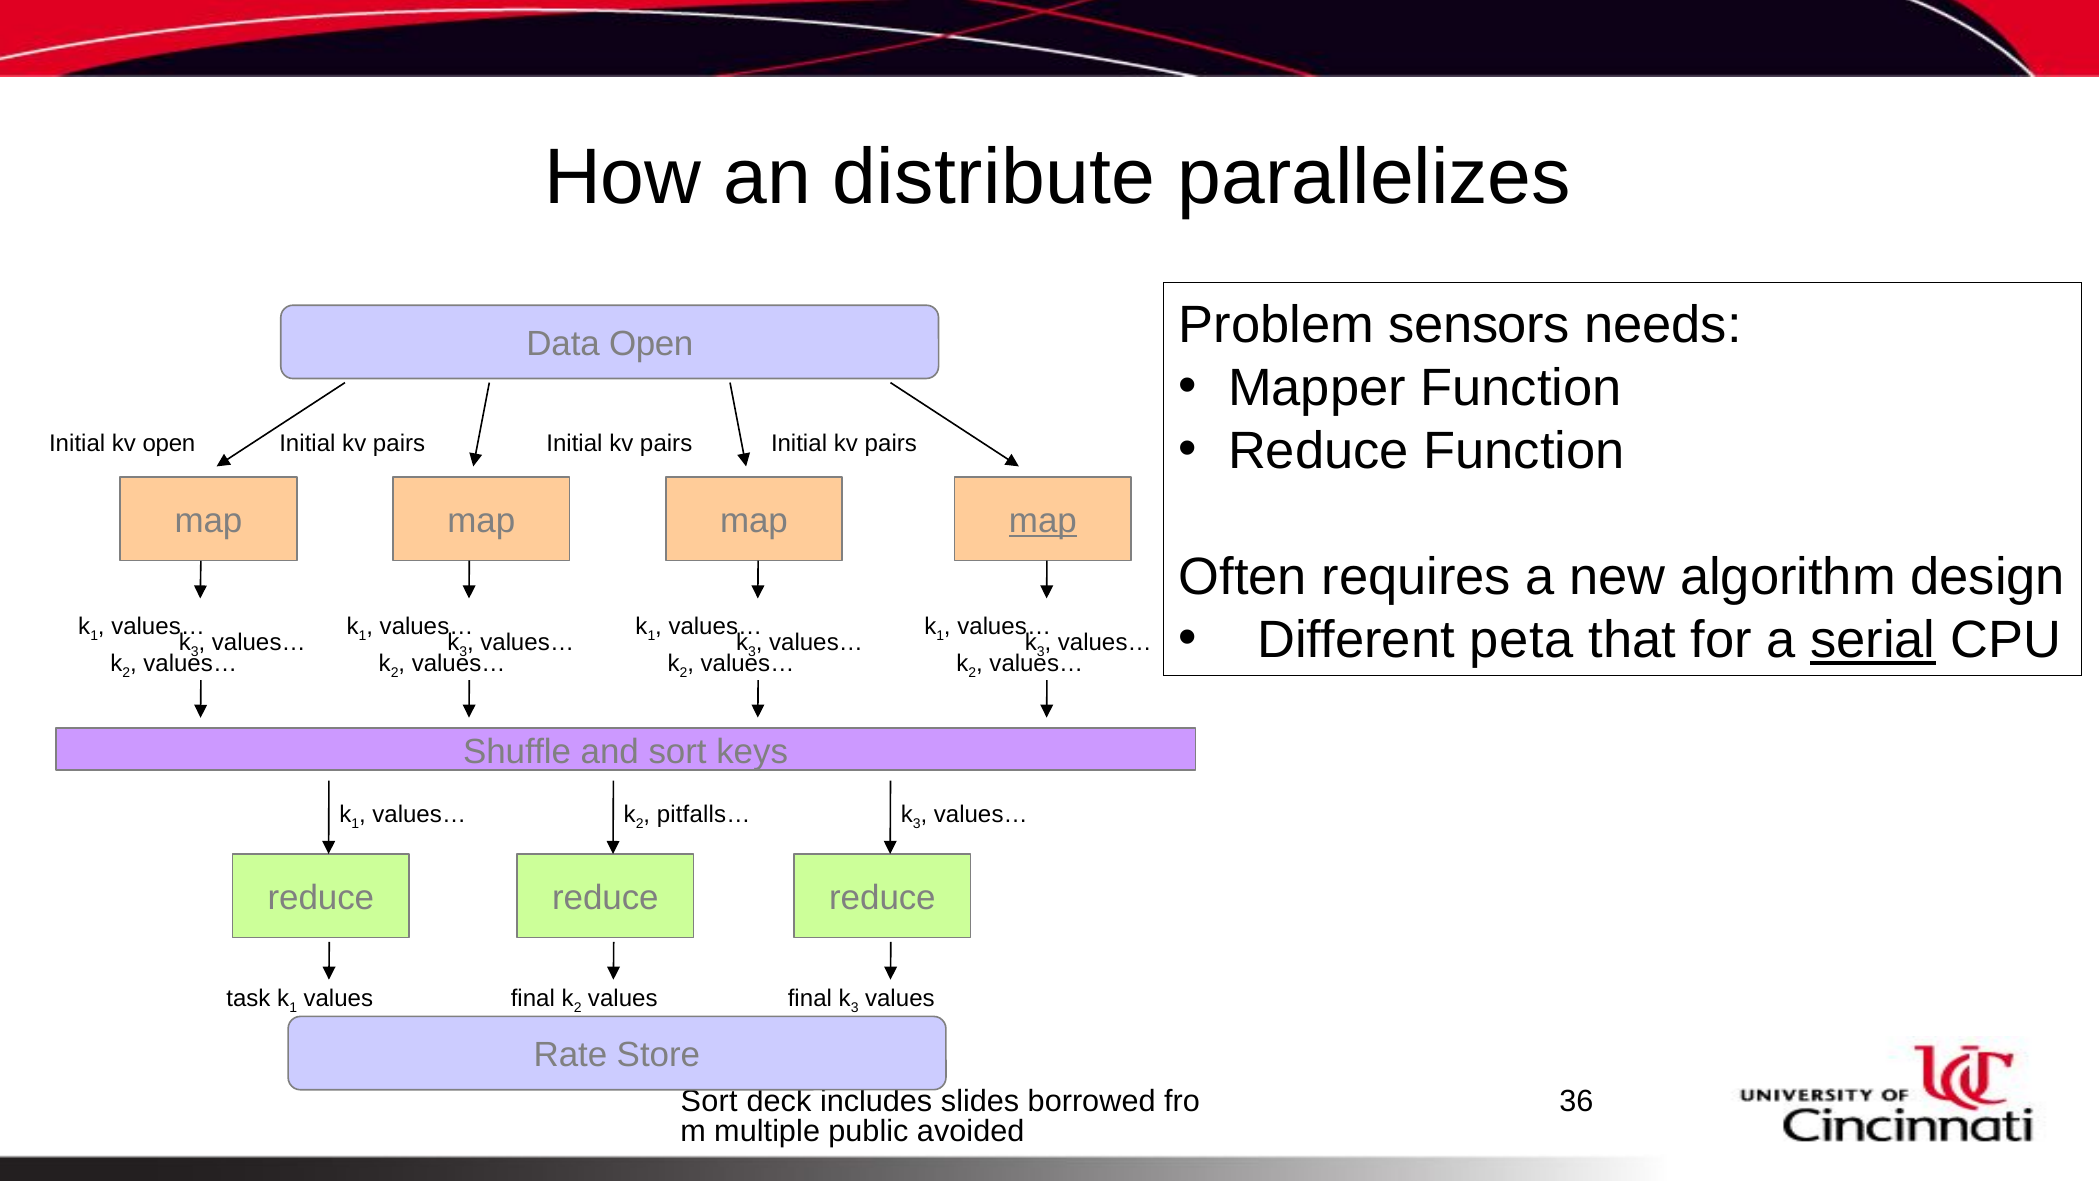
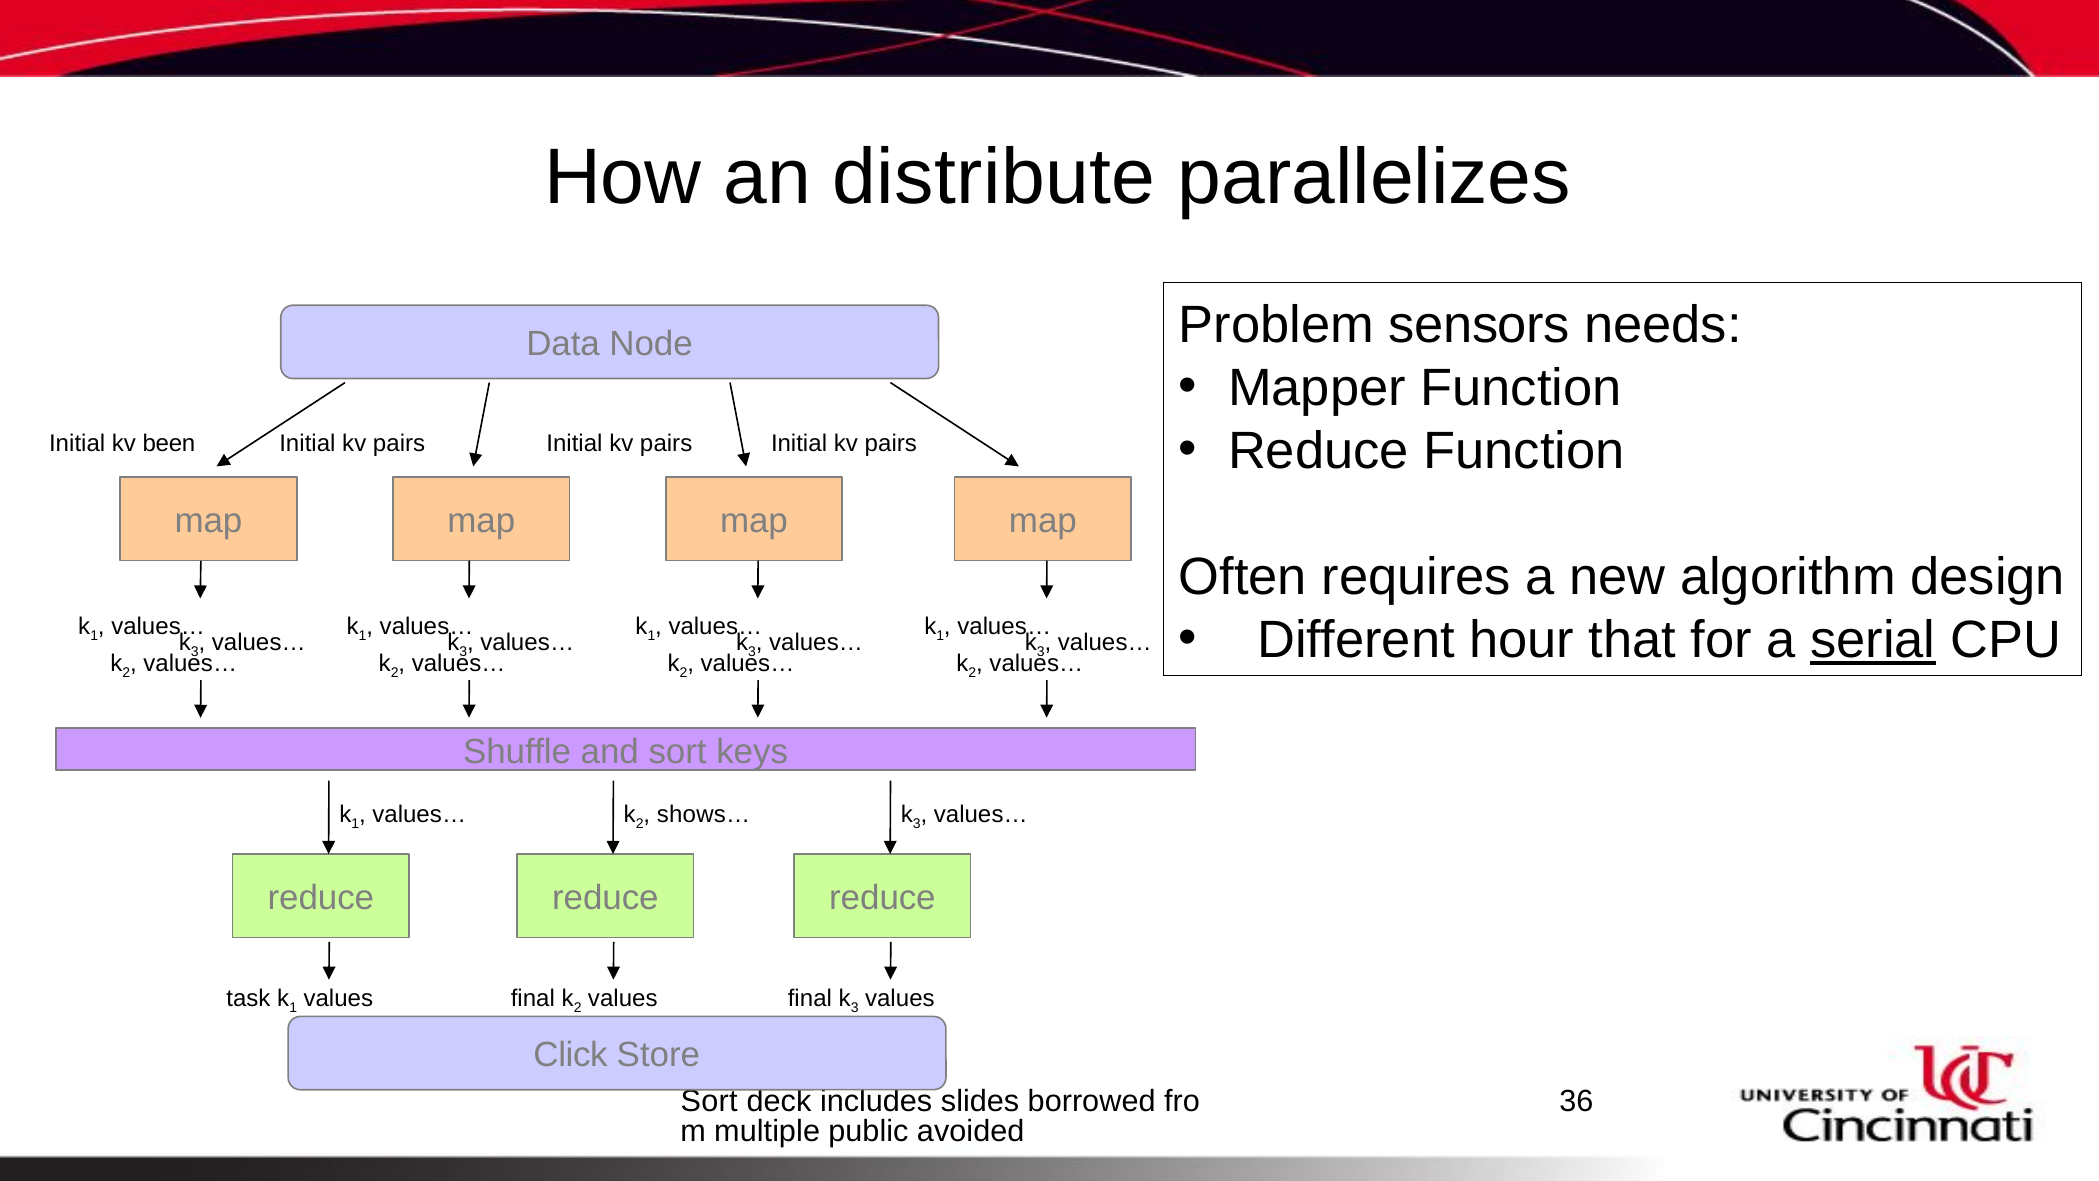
Data Open: Open -> Node (651, 344)
kv open: open -> been (169, 444)
map underline: present -> none (1043, 521)
peta: peta -> hour (1522, 640)
pitfalls…: pitfalls… -> shows… (704, 815)
Rate: Rate -> Click (571, 1055)
